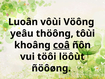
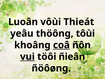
Vöông: Vöông -> Thieát (79, 22)
vui underline: none -> present (27, 56)
löôùt: löôùt -> ñieân (72, 56)
